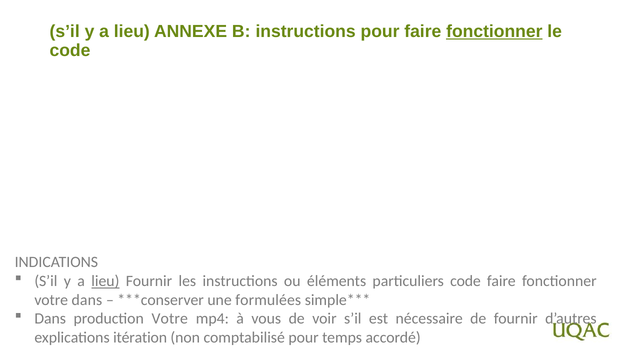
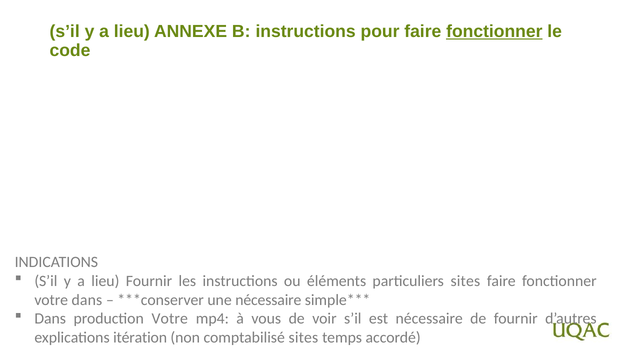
lieu underline: present -> none (105, 281)
particuliers code: code -> sites (465, 281)
une formulées: formulées -> nécessaire (268, 300)
comptabilisé pour: pour -> sites (303, 338)
